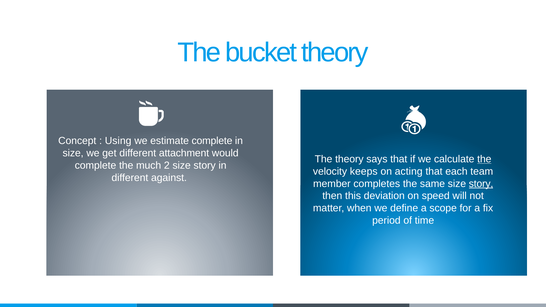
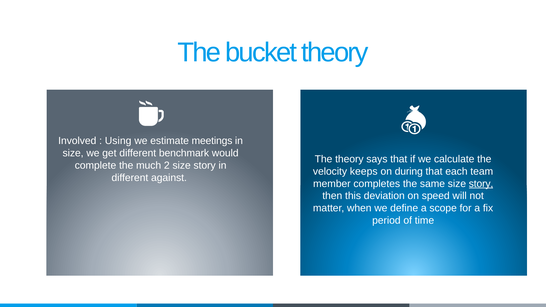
Concept: Concept -> Involved (77, 141)
estimate complete: complete -> meetings (212, 141)
attachment: attachment -> benchmark (184, 153)
the underline: present -> none (484, 159)
acting: acting -> during (409, 171)
